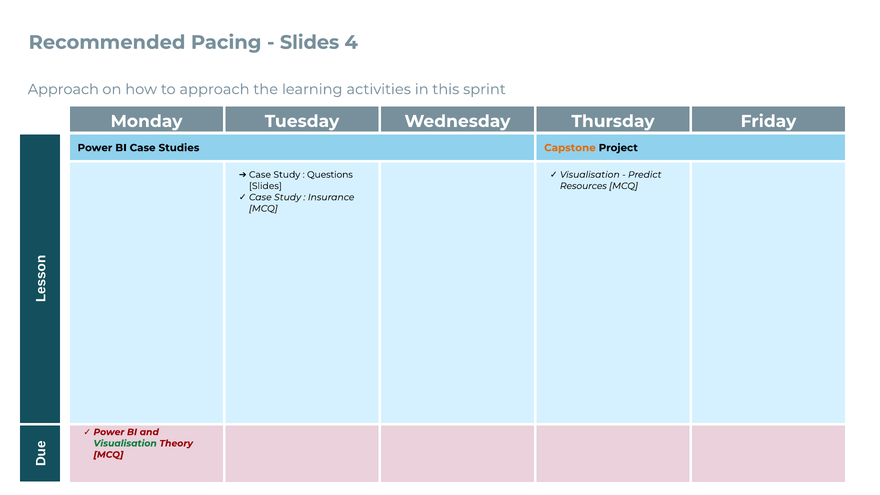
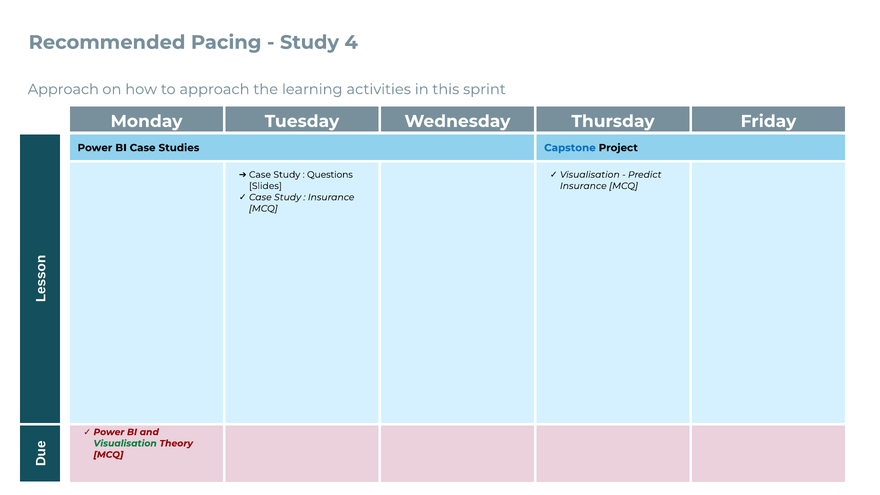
Slides: Slides -> Study (310, 42)
Capstone colour: orange -> blue (570, 148)
Resources: Resources -> Insurance (583, 186)
